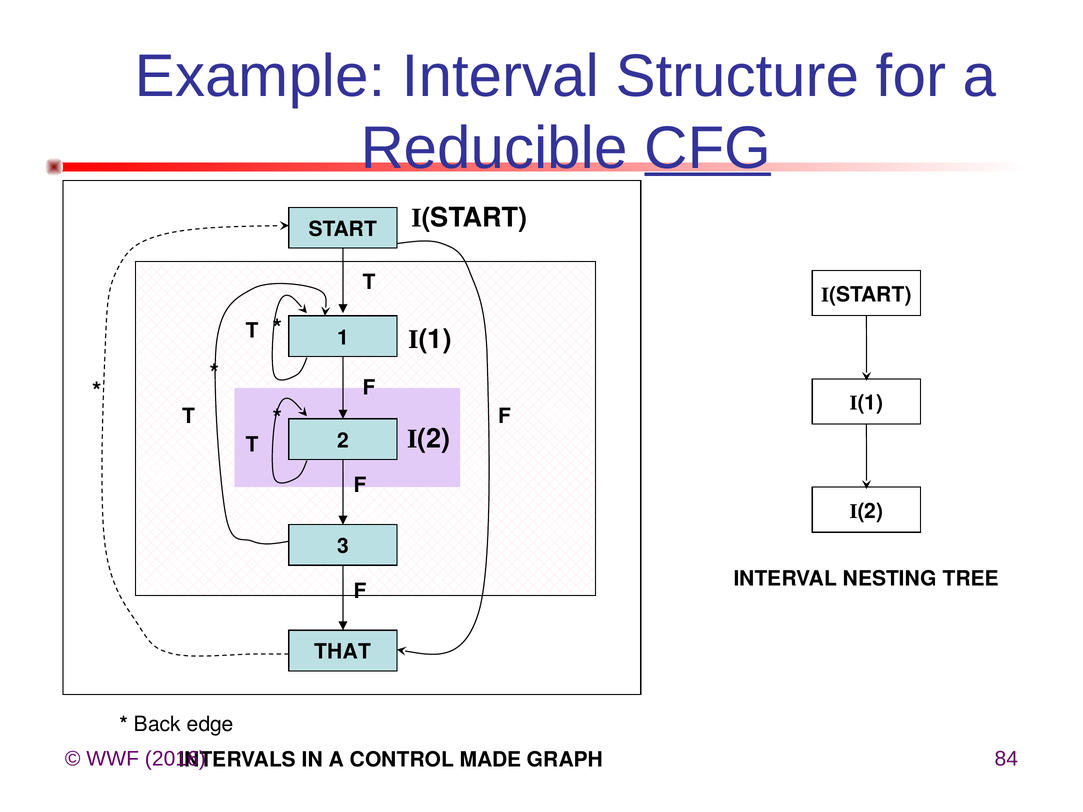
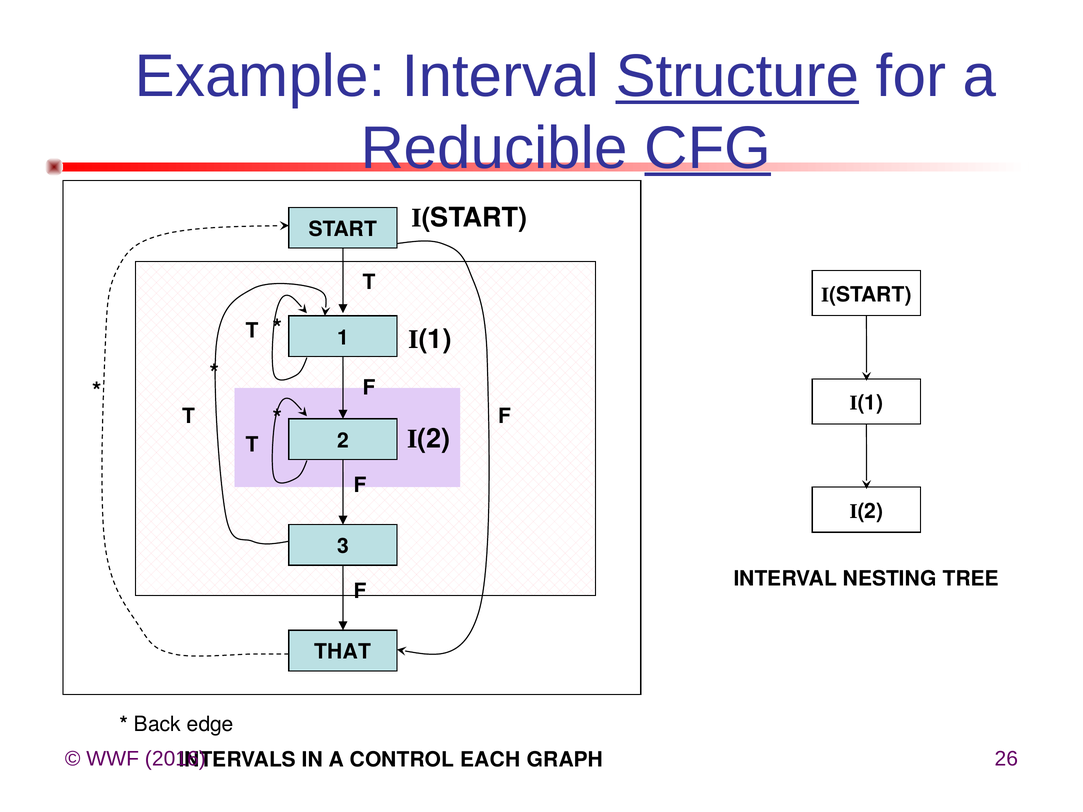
Structure underline: none -> present (737, 76)
84: 84 -> 26 (1006, 759)
MADE: MADE -> EACH (490, 760)
